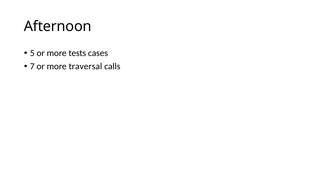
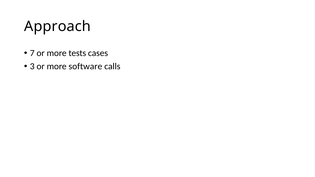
Afternoon: Afternoon -> Approach (58, 26)
5: 5 -> 7 (32, 53)
7: 7 -> 3 (32, 66)
traversal: traversal -> software (85, 66)
